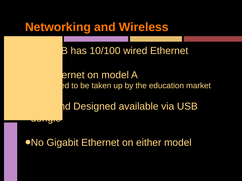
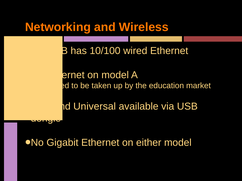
Designed: Designed -> Universal (95, 107)
